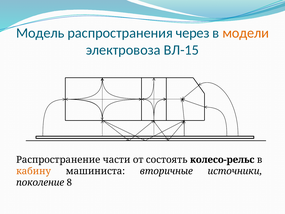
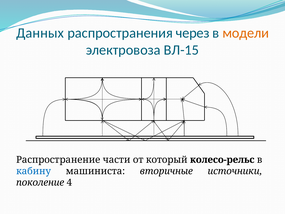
Модель: Модель -> Данных (40, 33)
состоять: состоять -> который (167, 160)
кабину colour: orange -> blue (34, 171)
8: 8 -> 4 (69, 182)
